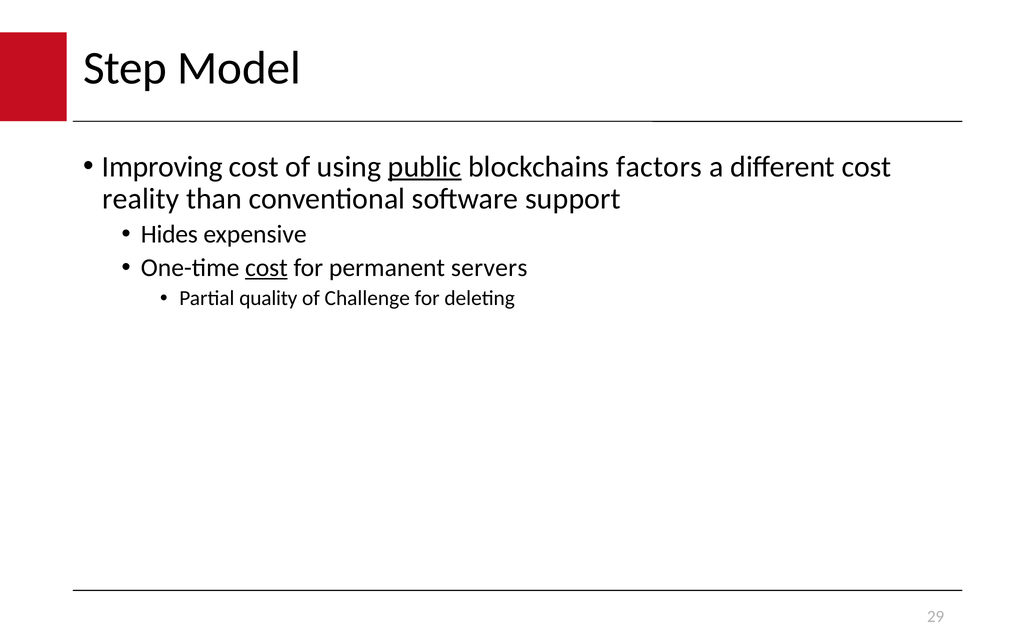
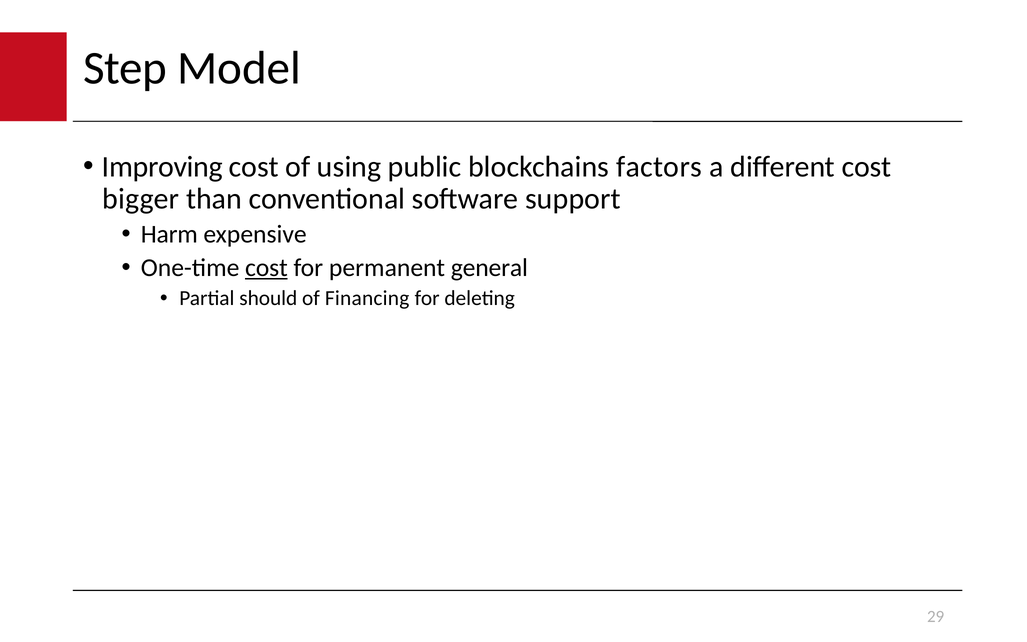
public underline: present -> none (425, 167)
reality: reality -> bigger (141, 199)
Hides: Hides -> Harm (169, 234)
servers: servers -> general (489, 268)
quality: quality -> should (268, 298)
Challenge: Challenge -> Financing (367, 298)
